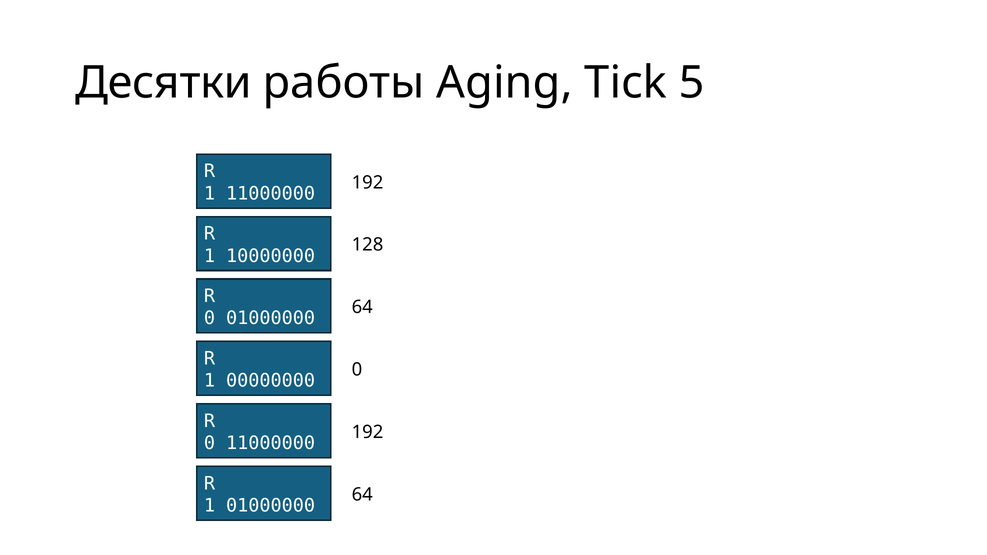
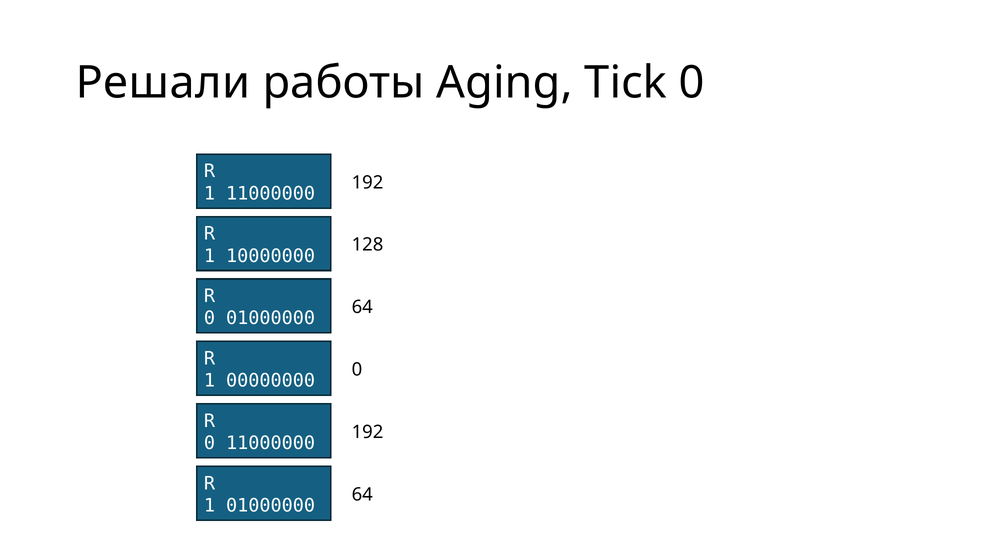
Десятки: Десятки -> Решали (163, 83)
Tick 5: 5 -> 0 (692, 83)
